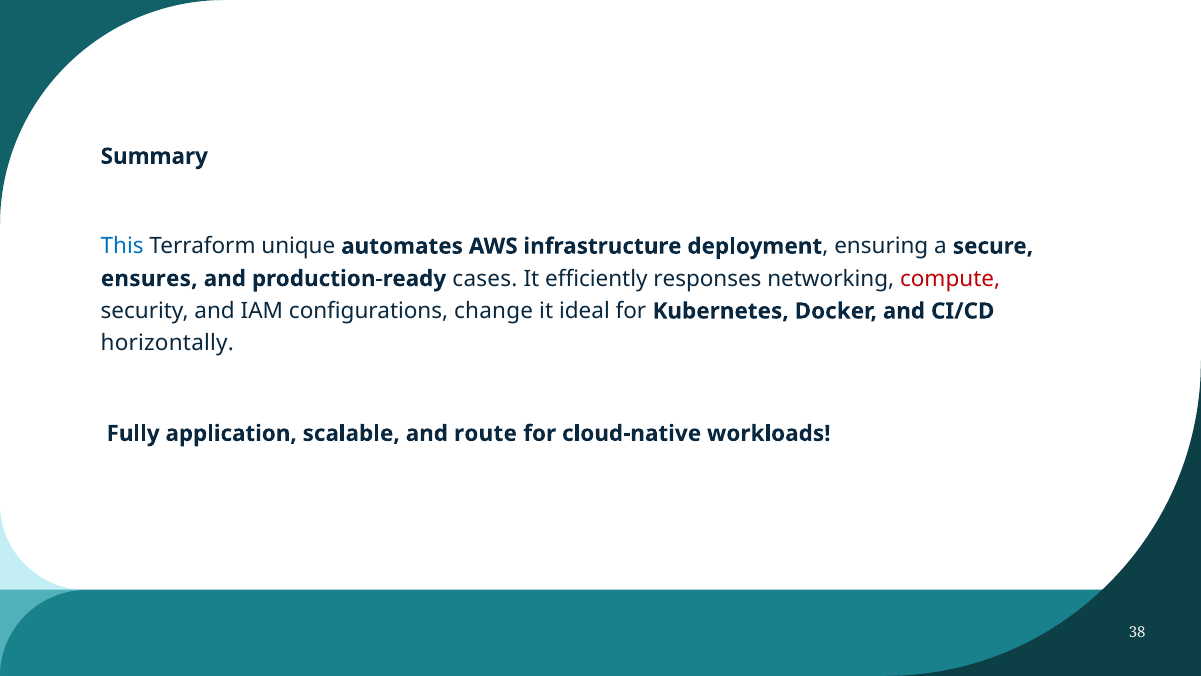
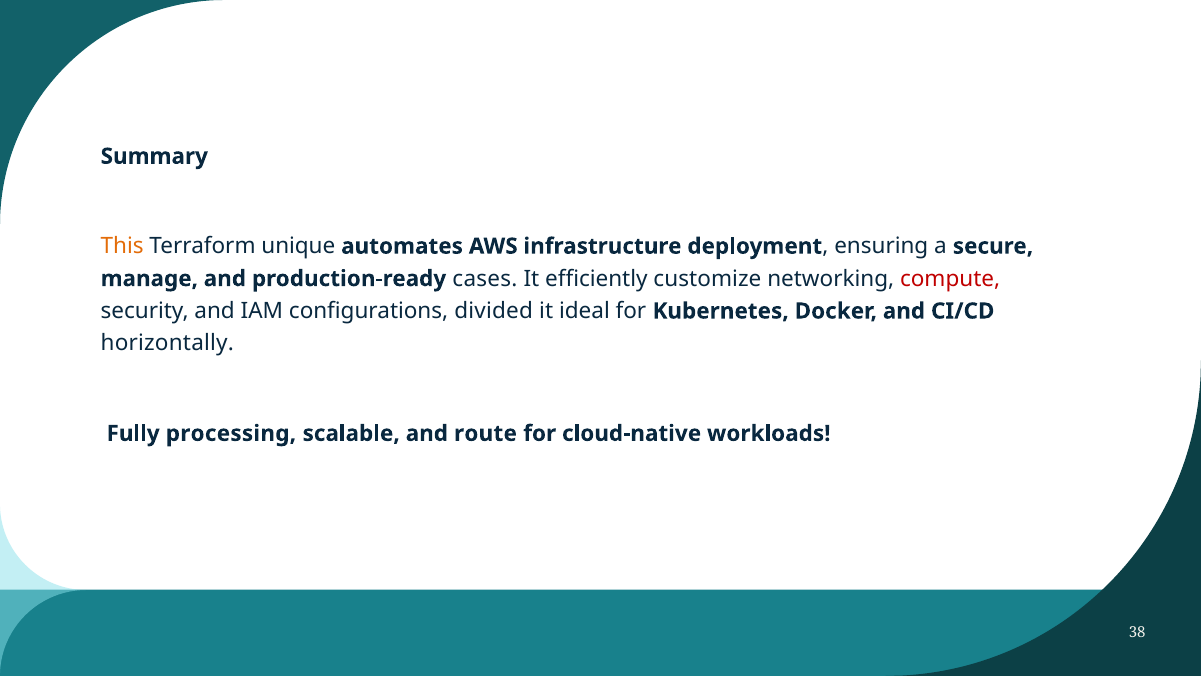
This colour: blue -> orange (122, 246)
ensures: ensures -> manage (149, 279)
responses: responses -> customize (707, 279)
change: change -> divided (494, 311)
application: application -> processing (231, 433)
